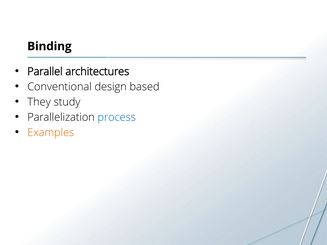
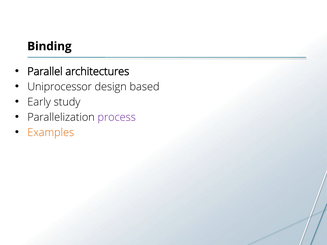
Conventional: Conventional -> Uniprocessor (60, 87)
They: They -> Early (39, 102)
process colour: blue -> purple (117, 117)
